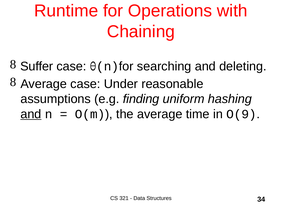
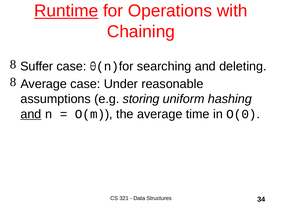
Runtime underline: none -> present (66, 11)
finding: finding -> storing (141, 99)
O(9: O(9 -> O(0 (241, 114)
